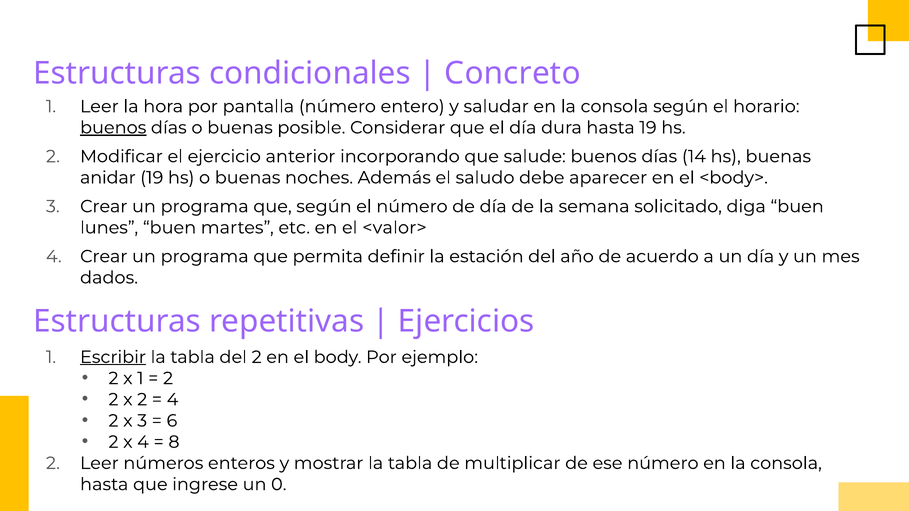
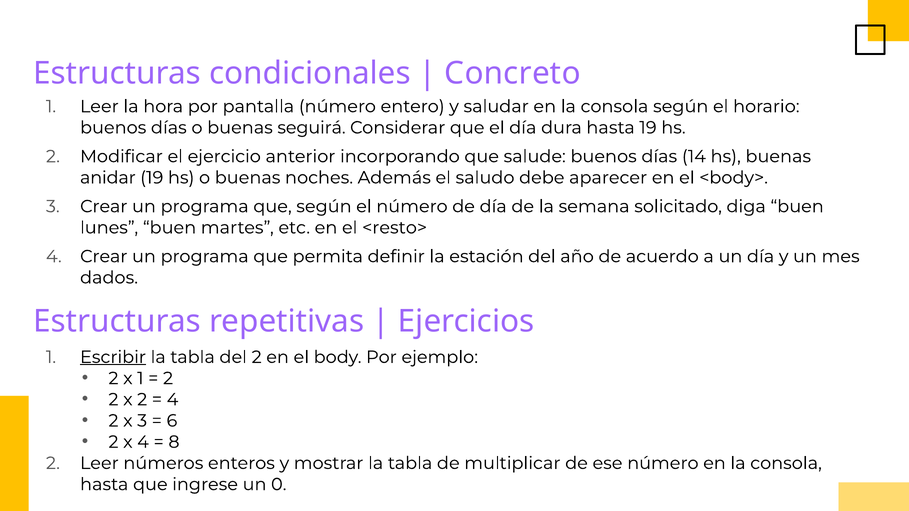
buenos underline: present -> none (113, 128)
posible: posible -> seguirá (311, 128)
<valor>: <valor> -> <resto> (395, 228)
